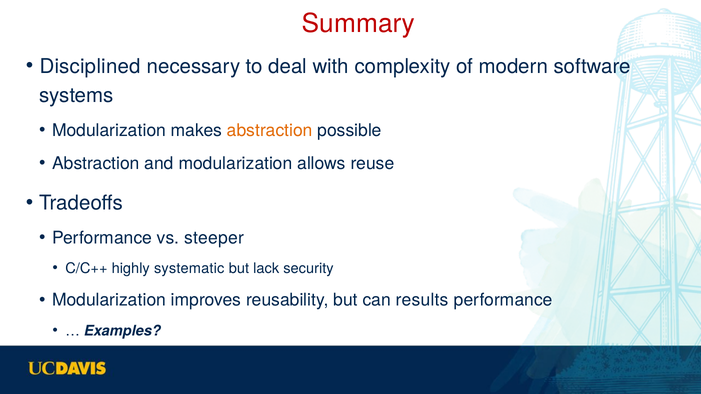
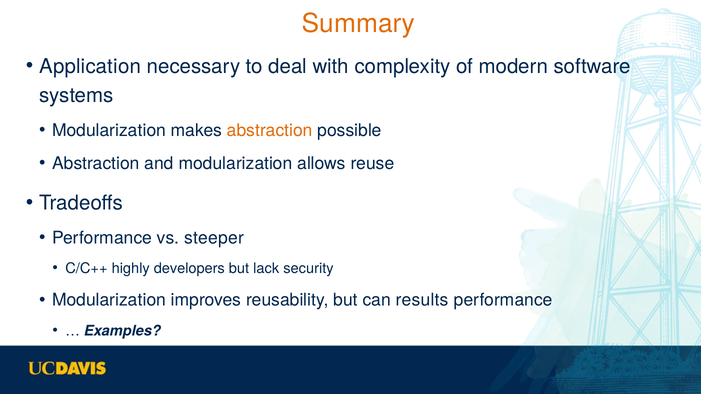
Summary colour: red -> orange (358, 23)
Disciplined: Disciplined -> Application (90, 66)
systematic: systematic -> developers (189, 269)
